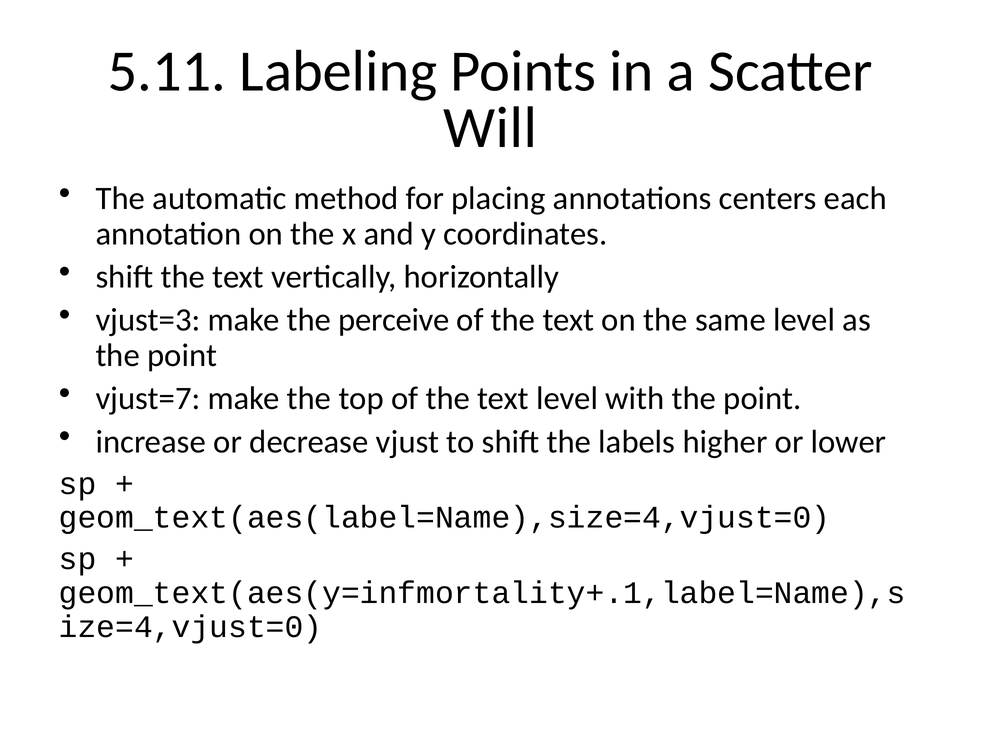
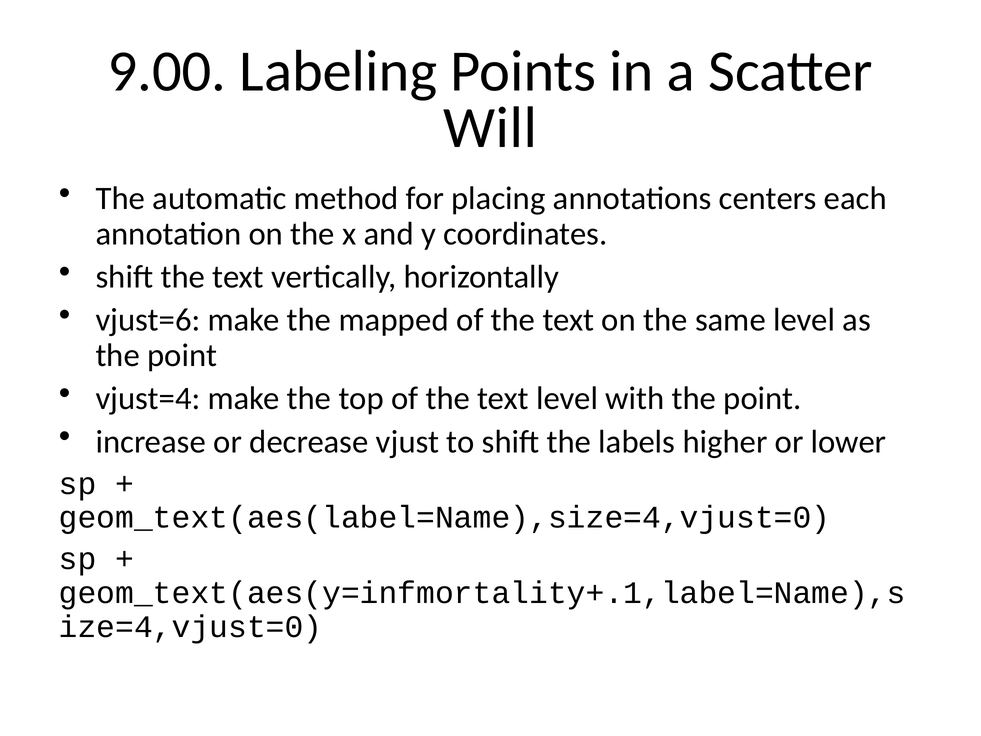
5.11: 5.11 -> 9.00 (167, 71)
vjust=3: vjust=3 -> vjust=6 (148, 320)
perceive: perceive -> mapped (394, 320)
vjust=7: vjust=7 -> vjust=4 (148, 399)
